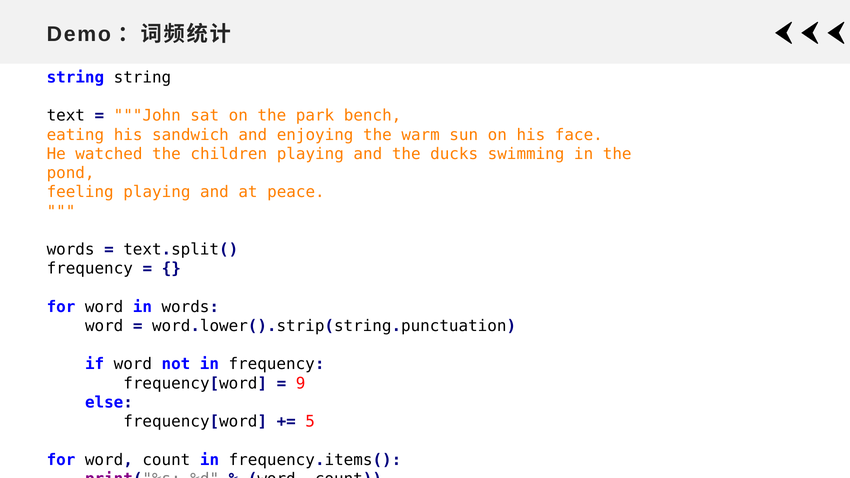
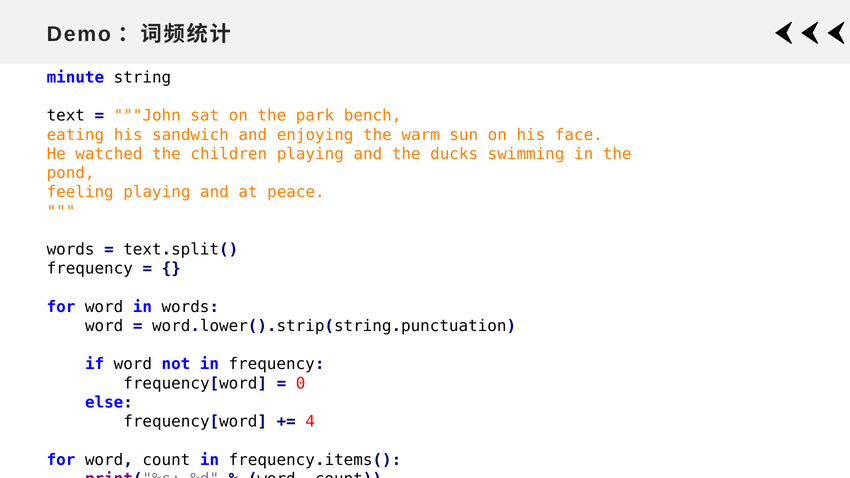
string: string -> minute (75, 77)
9: 9 -> 0 (301, 383)
5: 5 -> 4 (310, 422)
